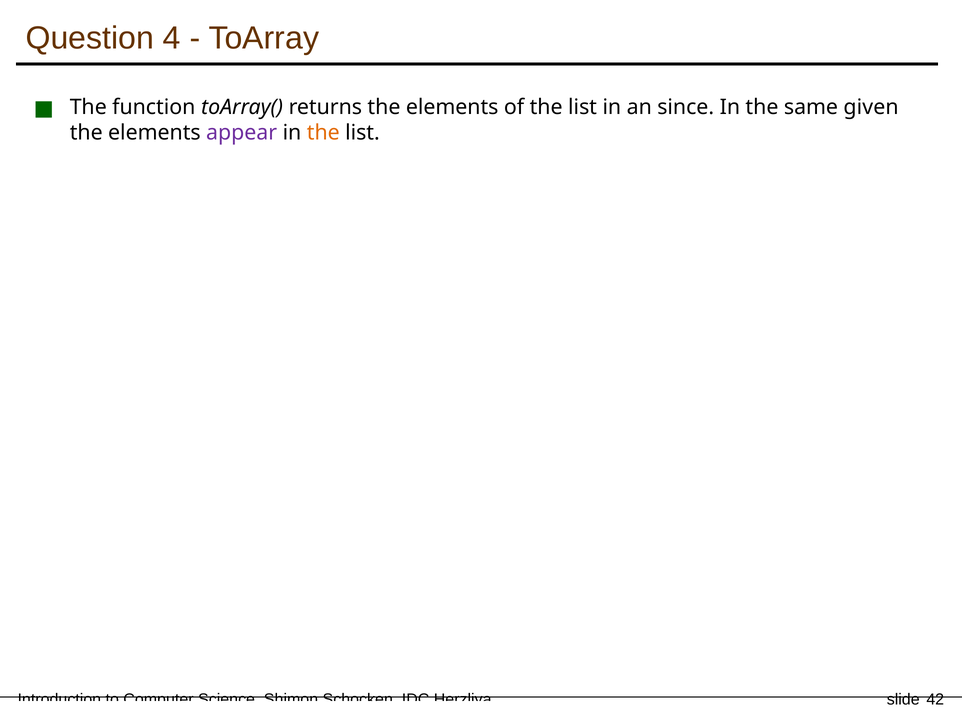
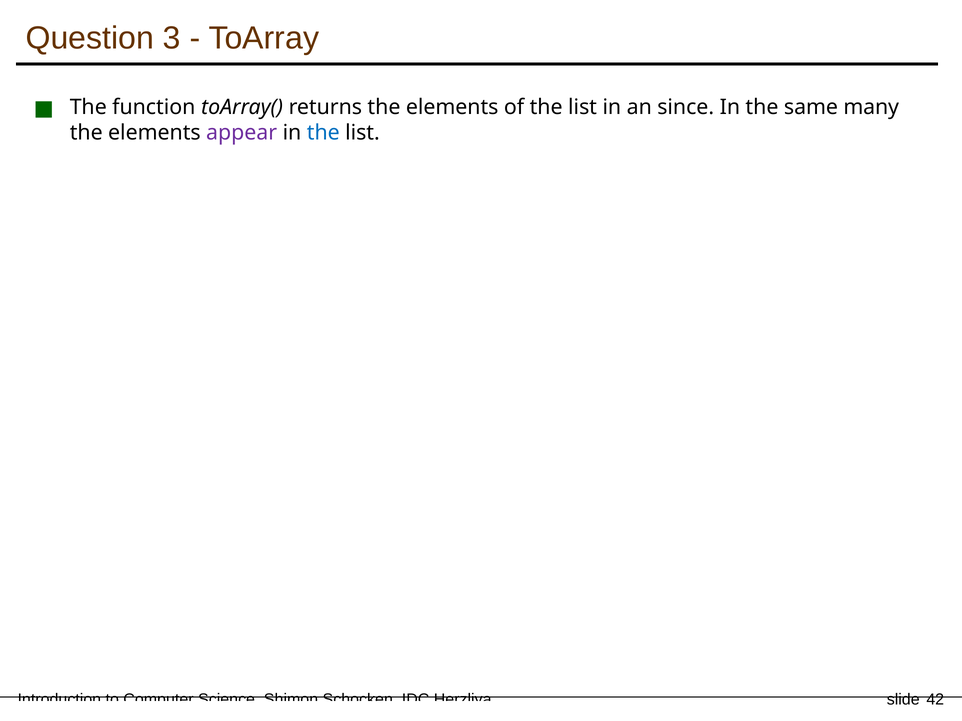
4: 4 -> 3 (172, 38)
given: given -> many (871, 107)
the colour: orange -> blue (323, 133)
